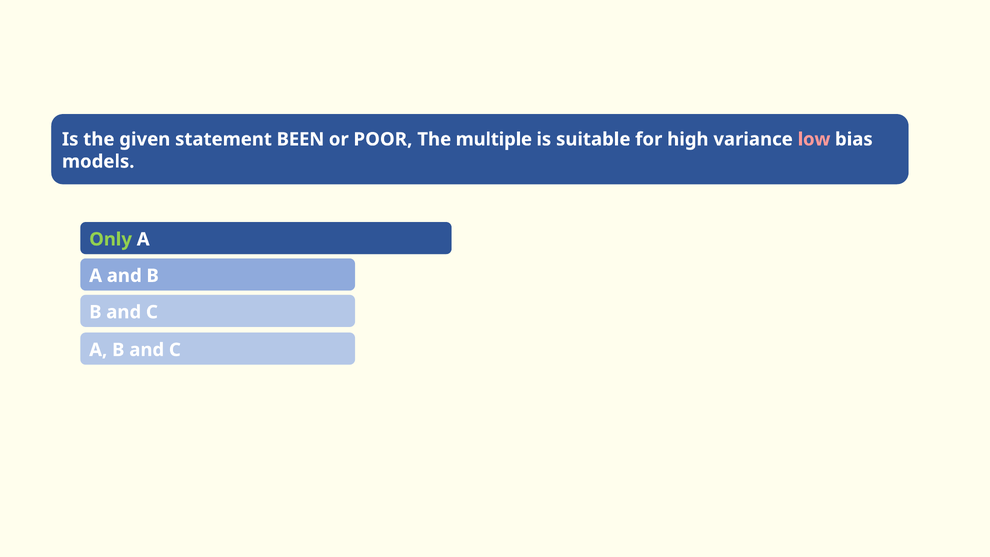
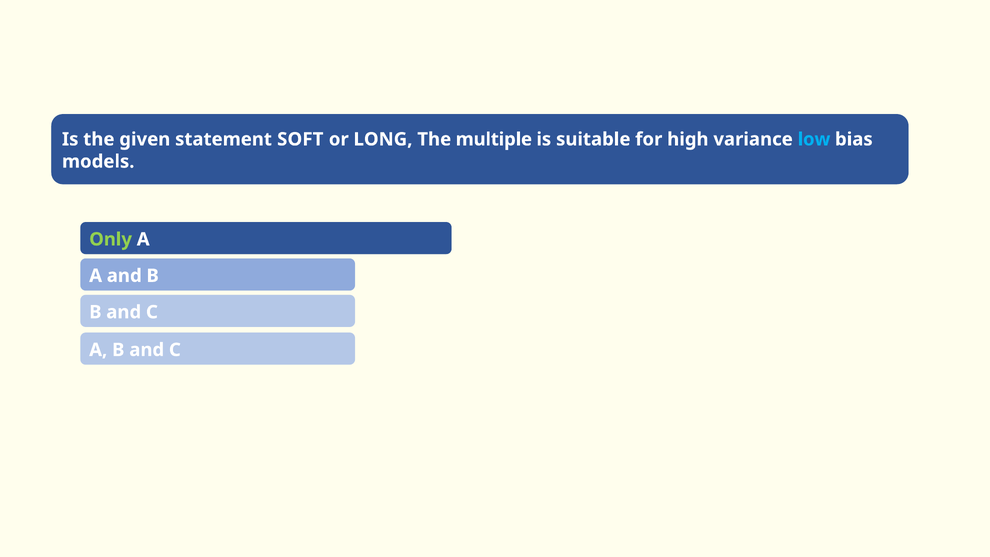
BEEN: BEEN -> SOFT (300, 139)
POOR: POOR -> LONG (383, 139)
low colour: pink -> light blue (814, 139)
